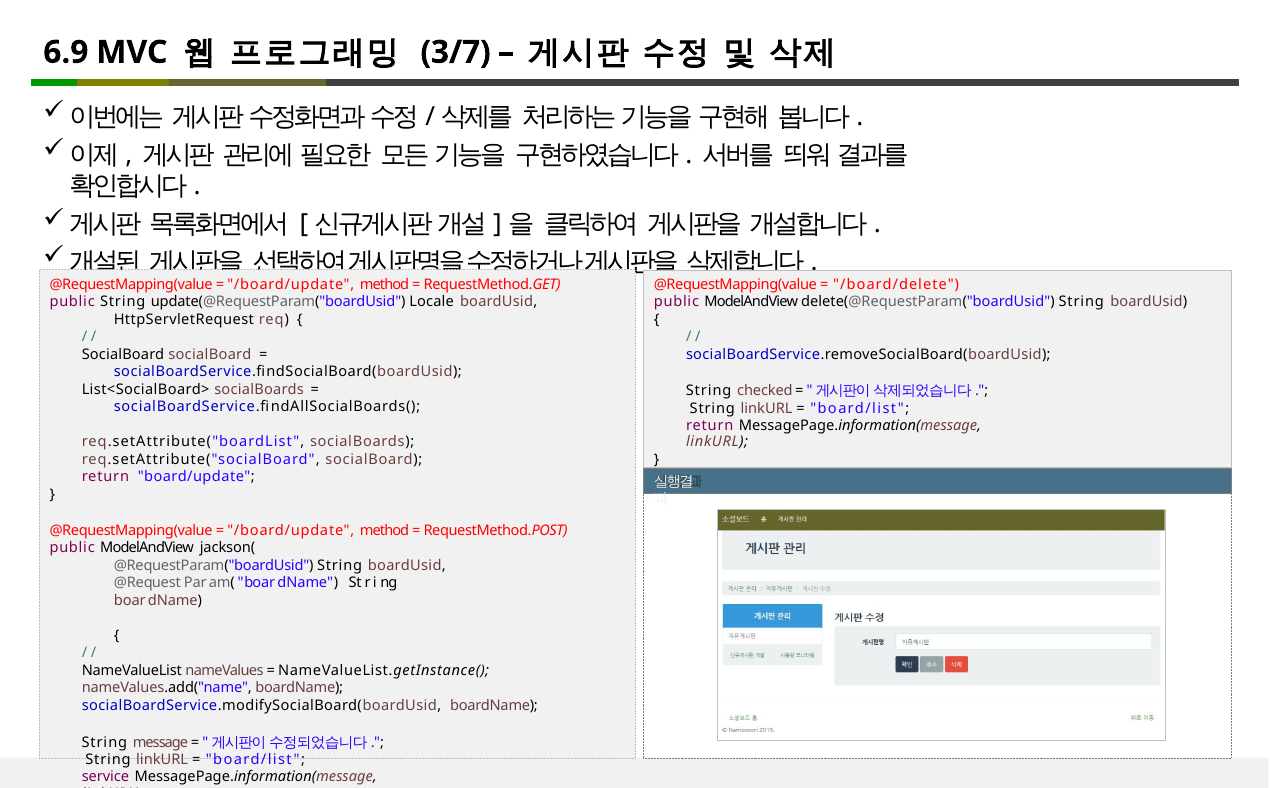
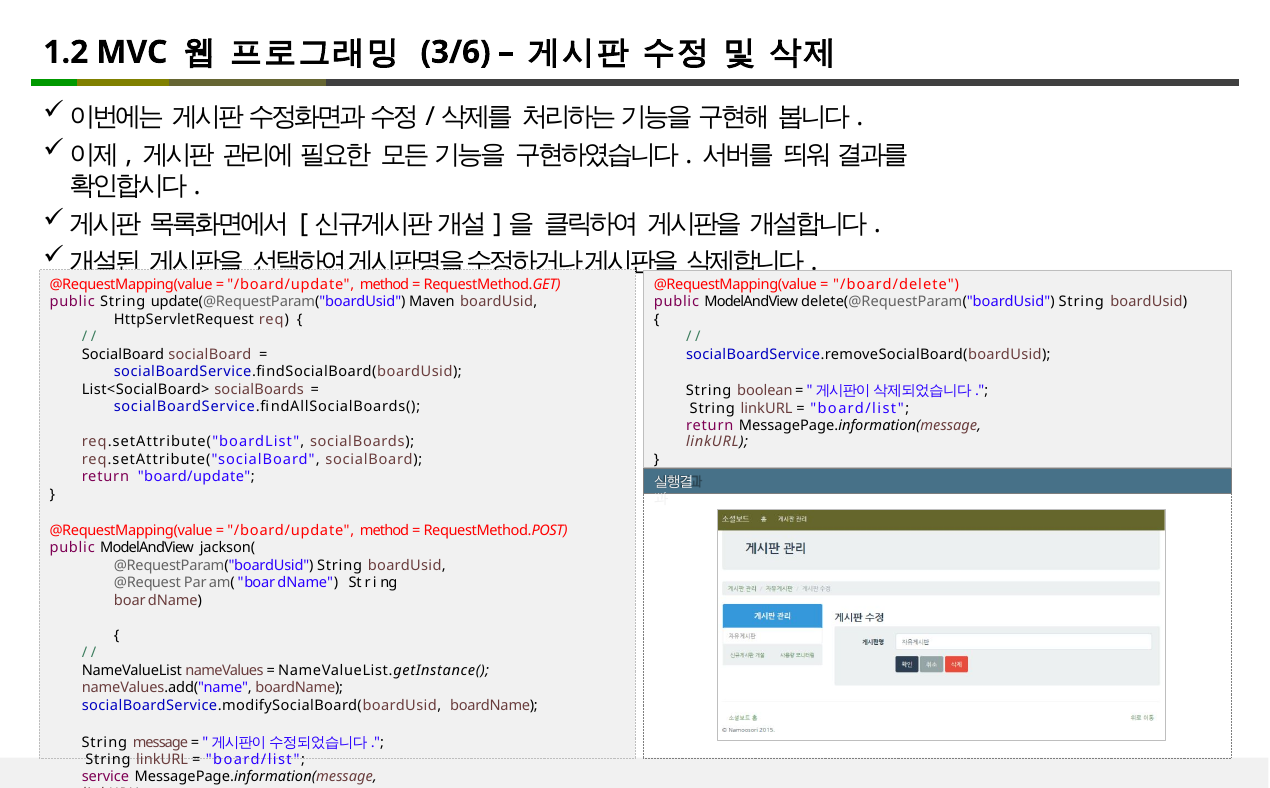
6.9: 6.9 -> 1.2 (66, 52)
3/7: 3/7 -> 3/6 (456, 52)
Locale: Locale -> Maven (432, 302)
checked: checked -> boolean (765, 391)
